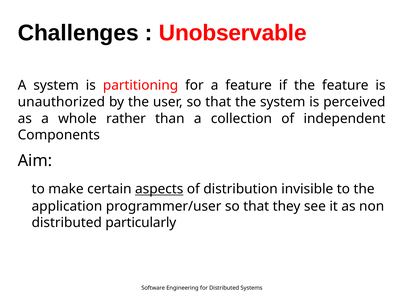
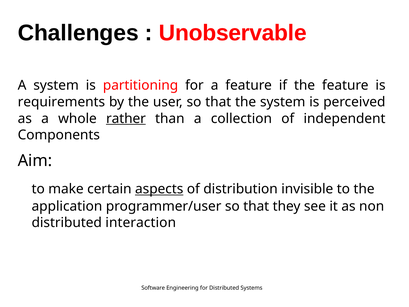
unauthorized: unauthorized -> requirements (61, 102)
rather underline: none -> present (126, 118)
particularly: particularly -> interaction (141, 223)
